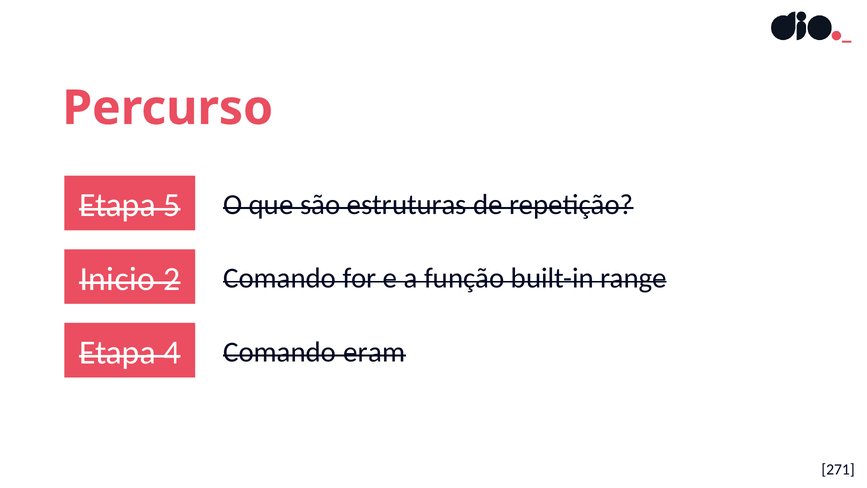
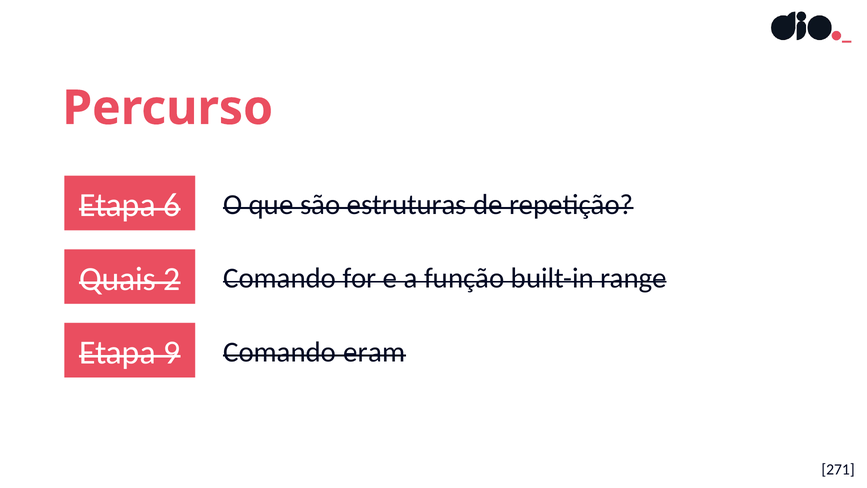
5: 5 -> 6 (172, 205)
Inicio: Inicio -> Quais (117, 279)
4: 4 -> 9 (172, 352)
